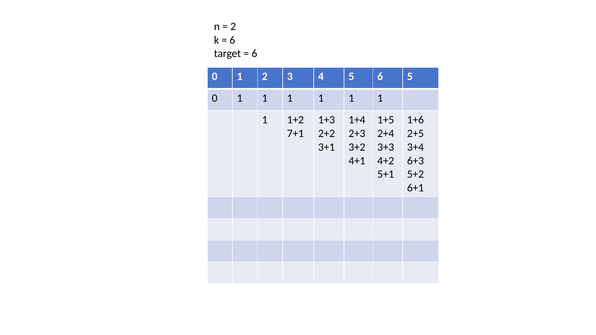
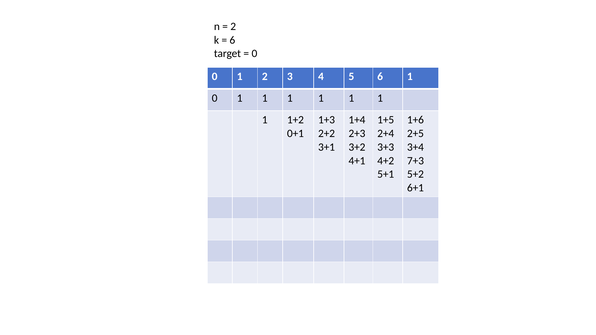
6: 6 -> 0 (254, 53)
6 5: 5 -> 1 (410, 76)
7+1: 7+1 -> 0+1 (295, 133)
6+3: 6+3 -> 7+3 (416, 161)
